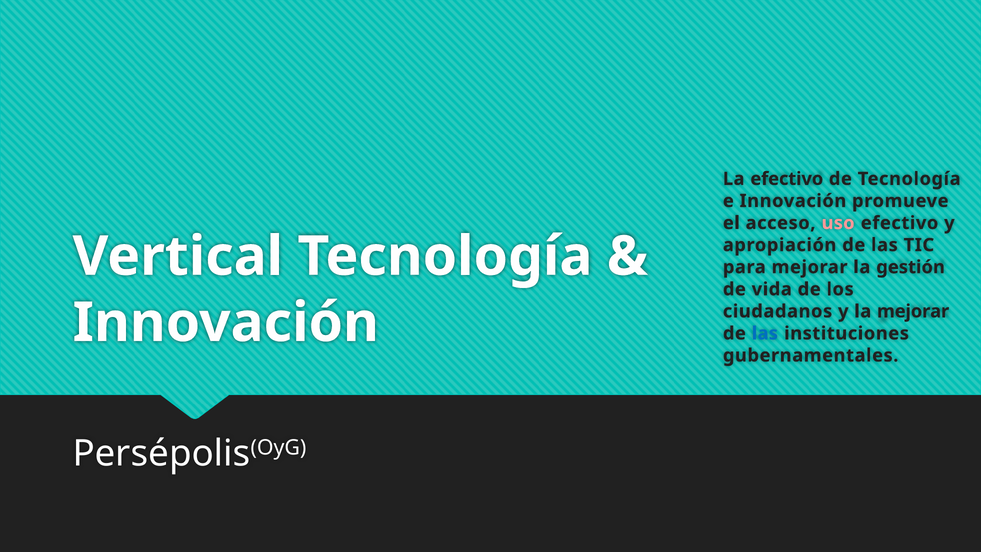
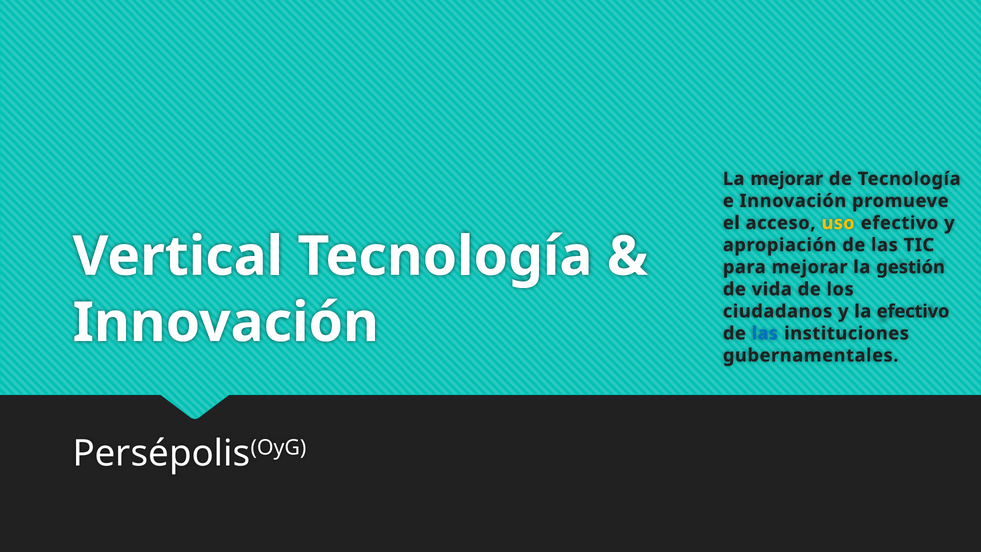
La efectivo: efectivo -> mejorar (787, 179)
uso colour: pink -> yellow (838, 223)
la mejorar: mejorar -> efectivo (913, 311)
